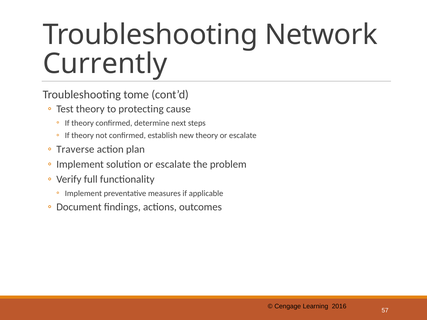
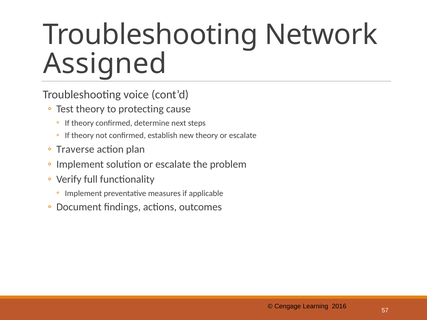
Currently: Currently -> Assigned (105, 64)
tome: tome -> voice (136, 95)
